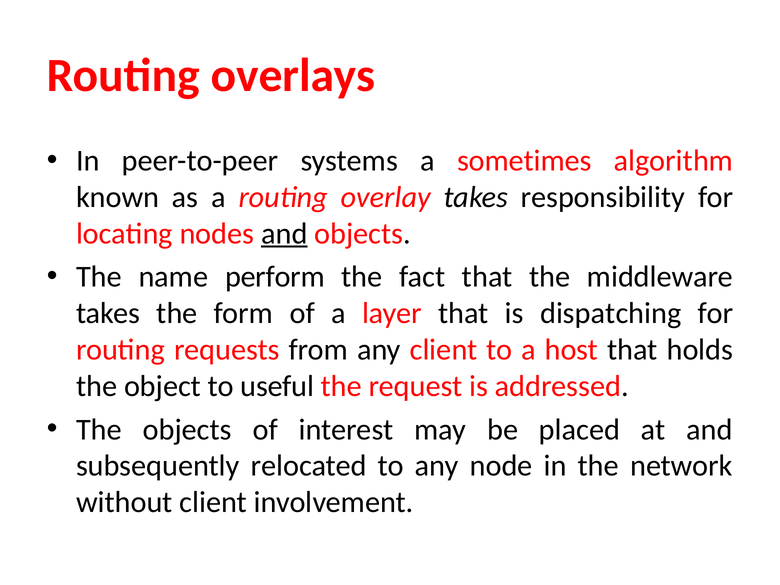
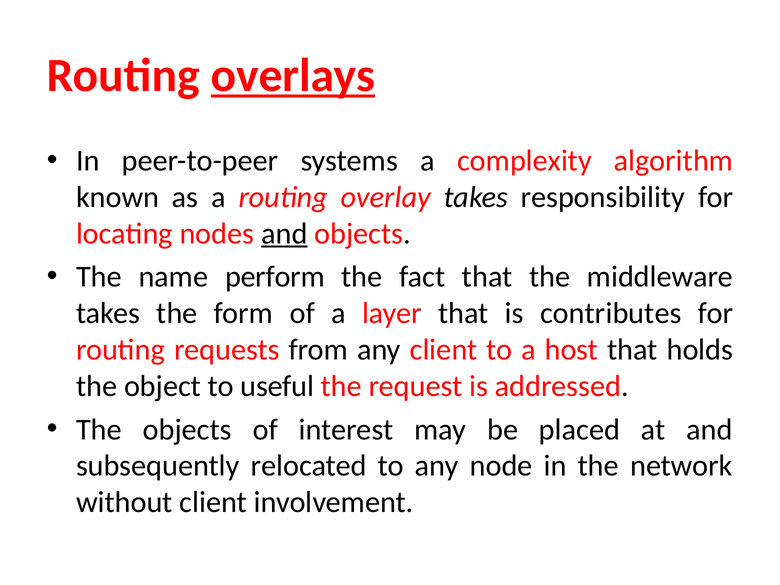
overlays underline: none -> present (293, 76)
sometimes: sometimes -> complexity (524, 161)
dispatching: dispatching -> contributes (611, 313)
